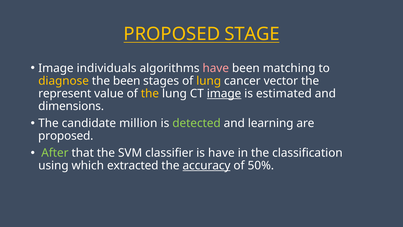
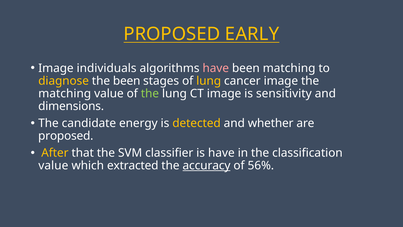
STAGE: STAGE -> EARLY (252, 34)
cancer vector: vector -> image (281, 81)
represent: represent -> matching (65, 94)
the colour: yellow -> light green (150, 94)
image underline: present -> none (224, 94)
estimated: estimated -> sensitivity (284, 94)
million: million -> energy (138, 123)
detected colour: light green -> yellow (197, 123)
learning: learning -> whether (271, 123)
After colour: light green -> yellow (55, 153)
using: using -> value (53, 165)
50%: 50% -> 56% (261, 165)
